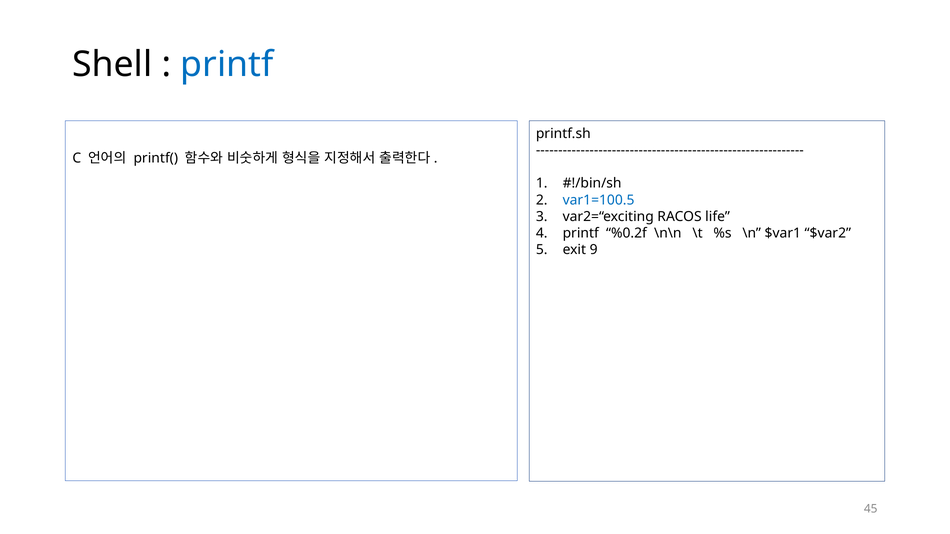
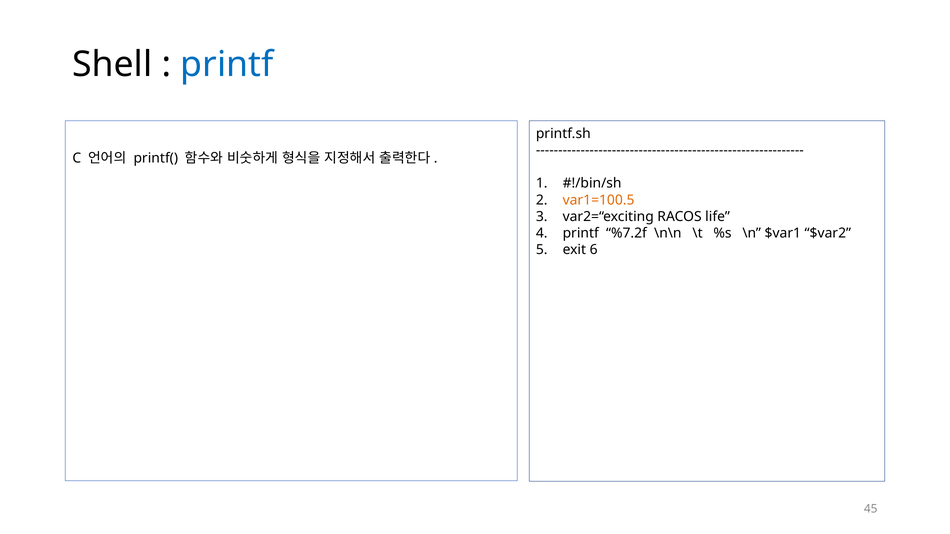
var1=100.5 colour: blue -> orange (599, 200)
%0.2f: %0.2f -> %7.2f (626, 233)
9: 9 -> 6 (594, 250)
